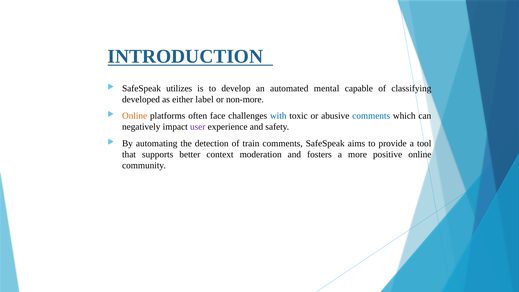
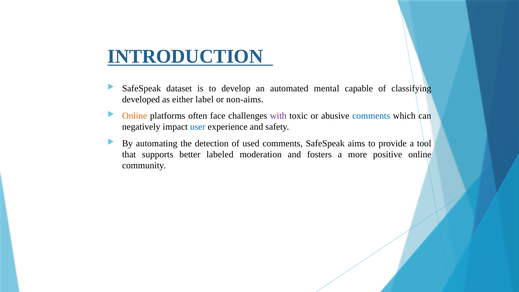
utilizes: utilizes -> dataset (179, 88)
non-more: non-more -> non-aims (245, 99)
with colour: blue -> purple (278, 116)
user colour: purple -> blue (198, 127)
train: train -> used (251, 143)
context: context -> labeled (220, 154)
